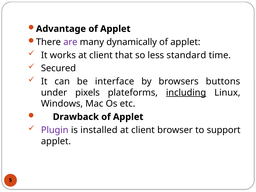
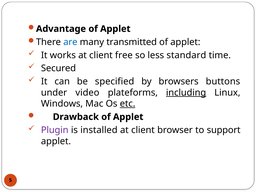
are colour: purple -> blue (70, 42)
dynamically: dynamically -> transmitted (132, 42)
that: that -> free (124, 55)
interface: interface -> specified (115, 81)
pixels: pixels -> video (87, 93)
etc underline: none -> present (128, 104)
